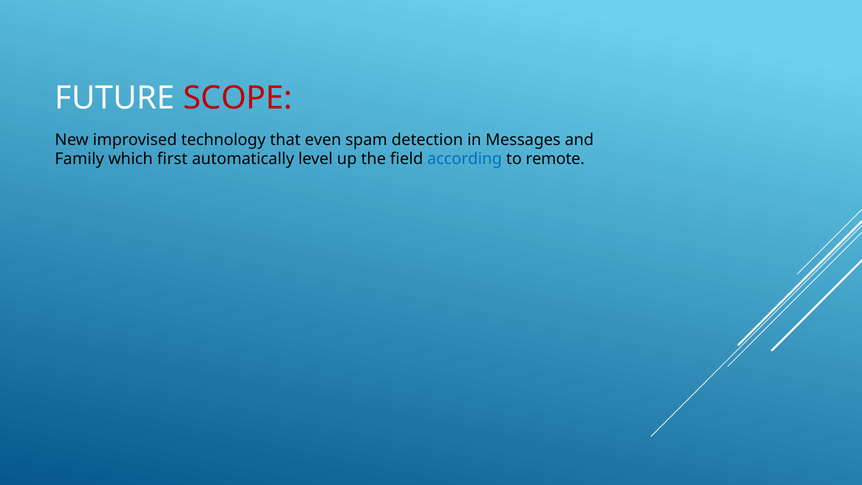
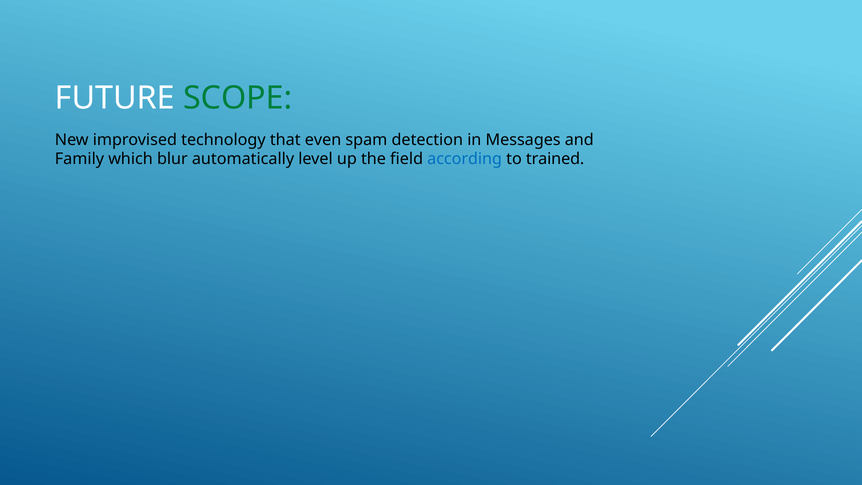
SCOPE colour: red -> green (238, 98)
first: first -> blur (172, 159)
remote: remote -> trained (555, 159)
